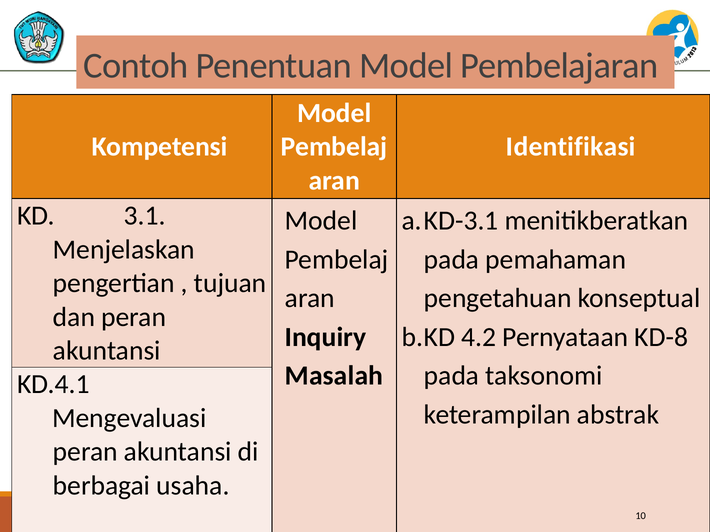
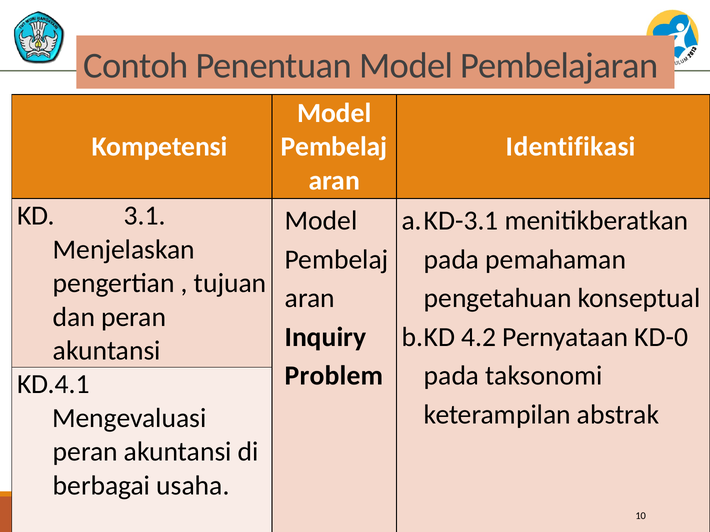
KD-8: KD-8 -> KD-0 (661, 337)
Masalah: Masalah -> Problem (334, 376)
